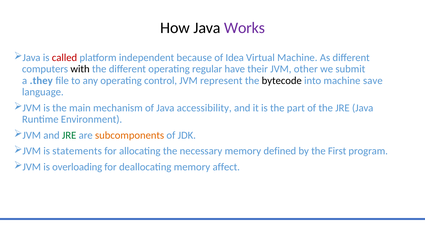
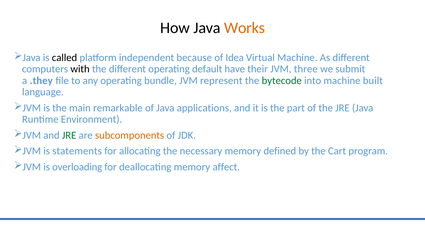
Works colour: purple -> orange (244, 28)
called colour: red -> black (65, 58)
regular: regular -> default (207, 69)
other: other -> three (306, 69)
control: control -> bundle (161, 81)
bytecode colour: black -> green (282, 81)
save: save -> built (373, 81)
mechanism: mechanism -> remarkable (118, 108)
accessibility: accessibility -> applications (204, 108)
First: First -> Cart (337, 151)
